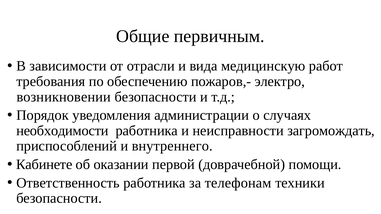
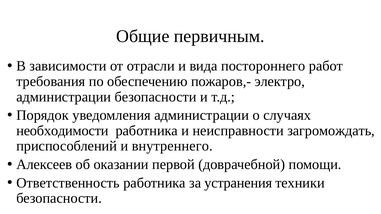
медицинскую: медицинскую -> постороннего (263, 66)
возникновении: возникновении -> администрации (64, 97)
Кабинете: Кабинете -> Алексеев (44, 165)
телефонам: телефонам -> устранения (238, 183)
